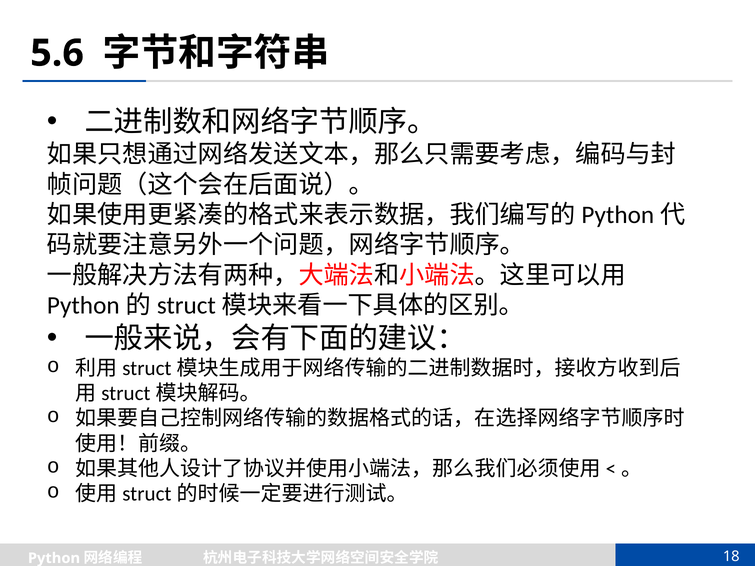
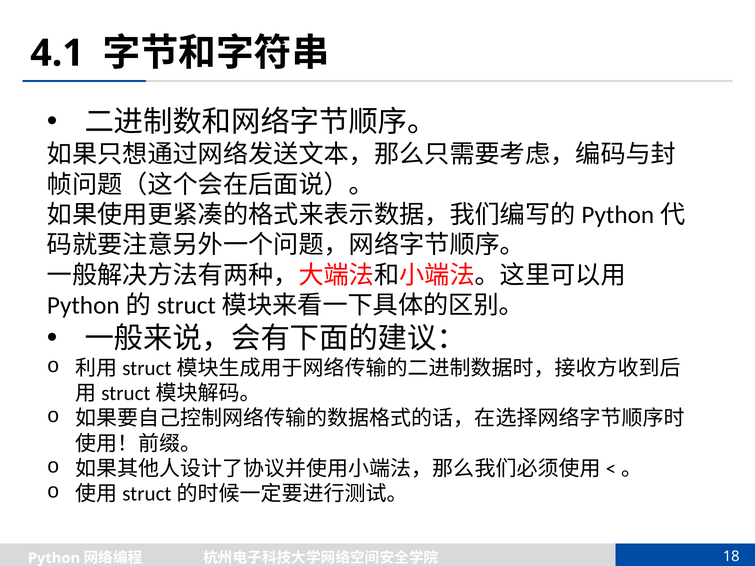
5.6: 5.6 -> 4.1 (57, 53)
